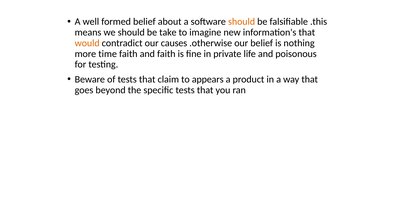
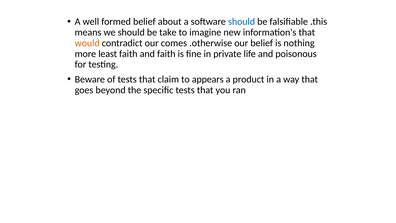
should colour: orange -> blue (242, 22)
causes: causes -> comes (174, 43)
time: time -> least (108, 54)
